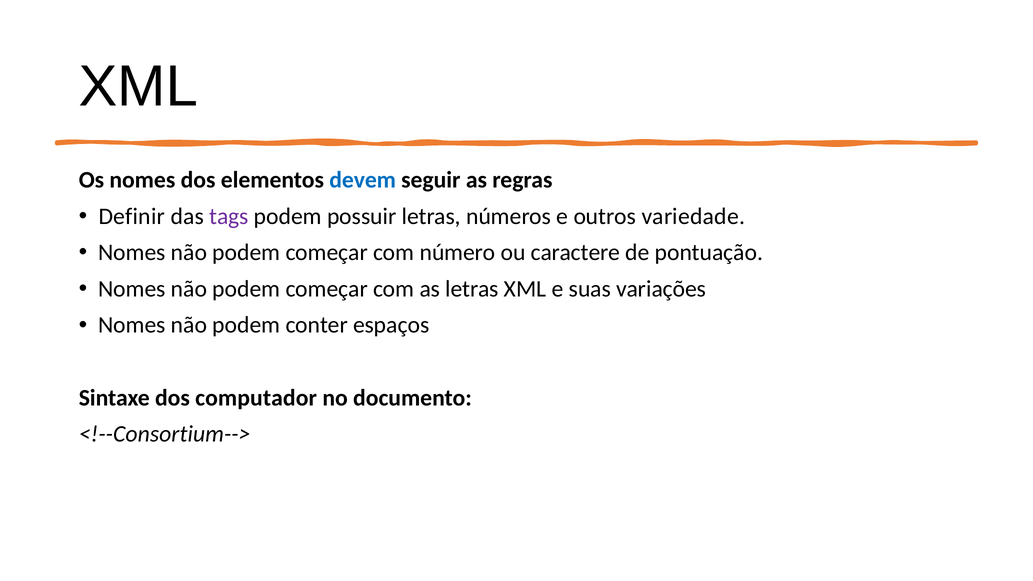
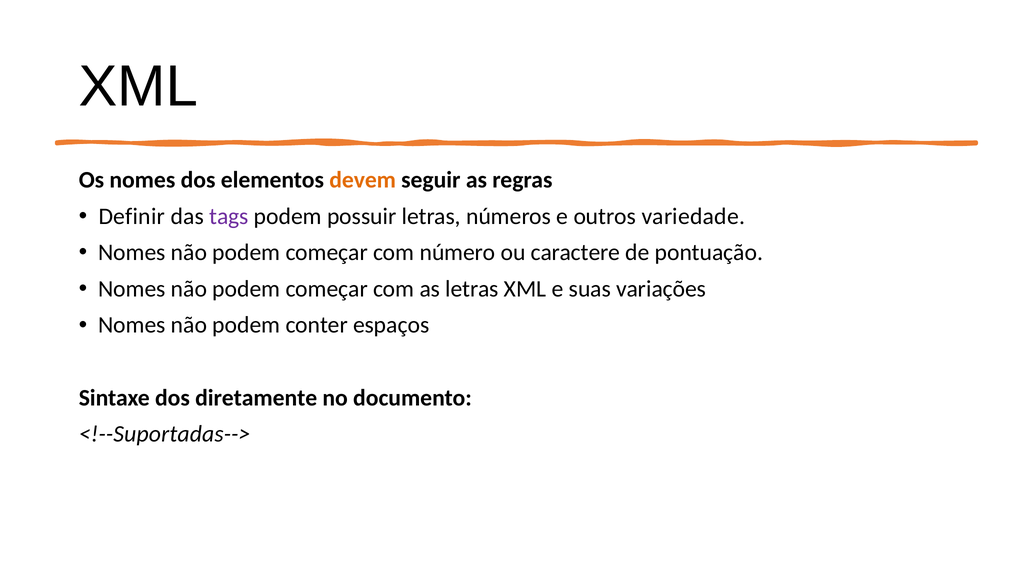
devem colour: blue -> orange (363, 180)
computador: computador -> diretamente (256, 398)
<!--Consortium-->: <!--Consortium--> -> <!--Suportadas--> (165, 434)
